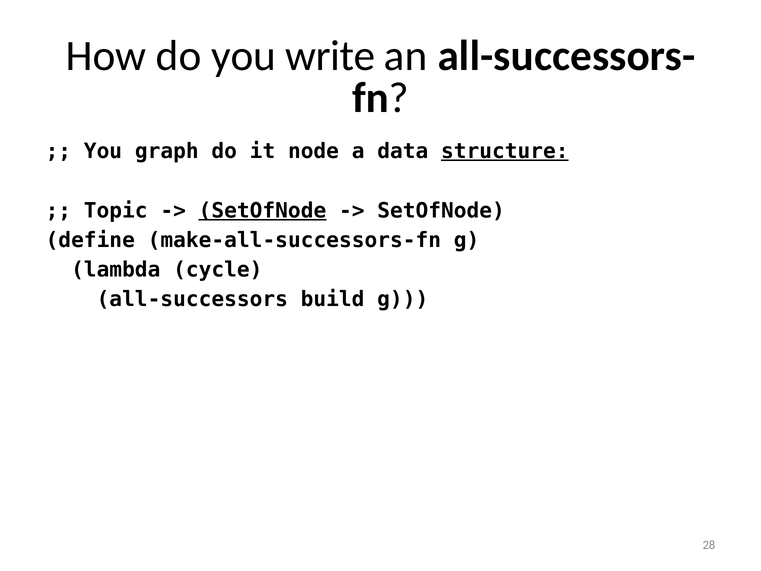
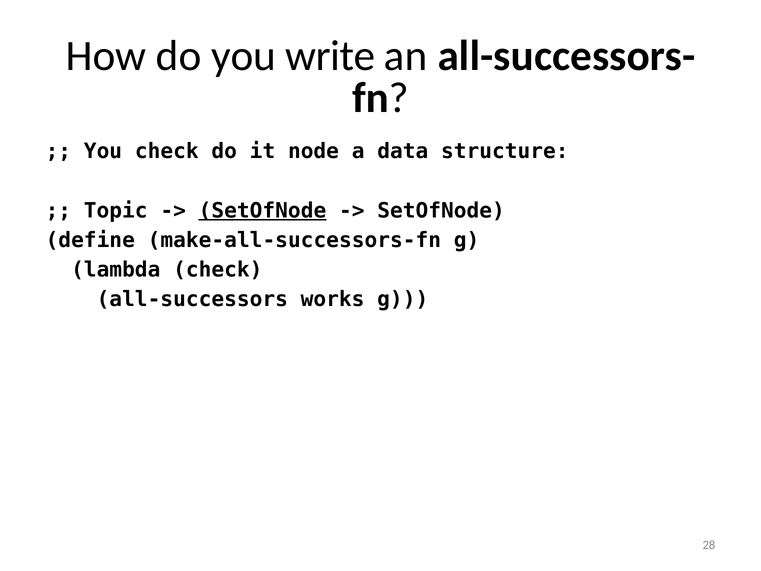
You graph: graph -> check (167, 151)
structure underline: present -> none (505, 151)
lambda cycle: cycle -> check (218, 270)
build: build -> works (333, 299)
